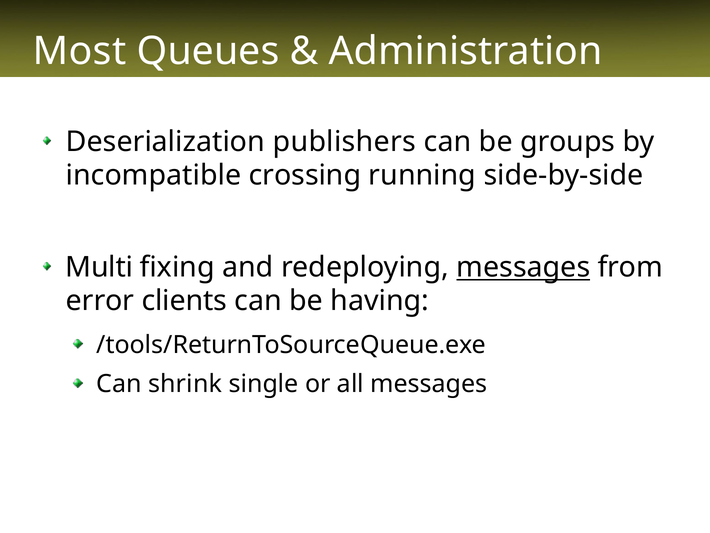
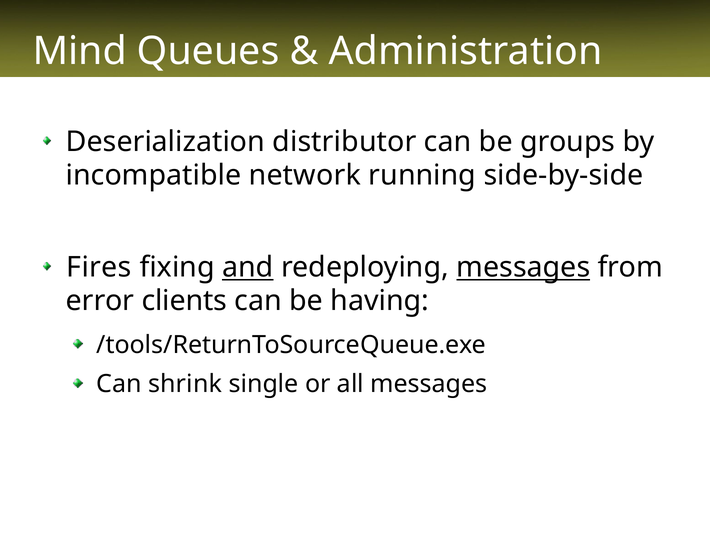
Most: Most -> Mind (80, 51)
publishers: publishers -> distributor (344, 142)
crossing: crossing -> network (305, 175)
Multi: Multi -> Fires (99, 267)
and underline: none -> present (248, 267)
